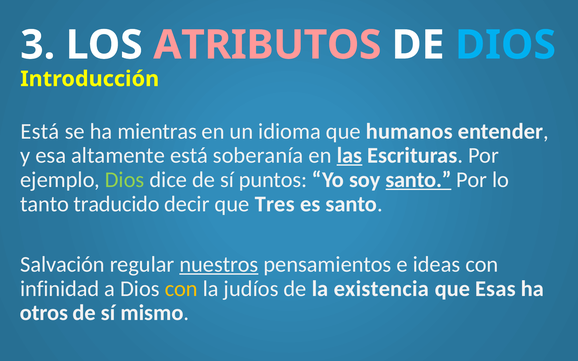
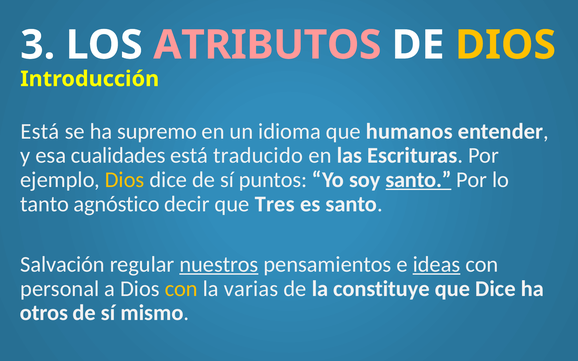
DIOS colour: light blue -> yellow (506, 45)
mientras: mientras -> supremo (157, 131)
altamente: altamente -> cualidades (118, 156)
soberanía: soberanía -> traducido (258, 156)
las underline: present -> none (349, 156)
Dios colour: light green -> yellow (125, 180)
traducido: traducido -> agnóstico (117, 204)
ideas underline: none -> present (437, 265)
infinidad: infinidad -> personal (60, 289)
judíos: judíos -> varias (251, 289)
existencia: existencia -> constituye (382, 289)
que Esas: Esas -> Dice (495, 289)
